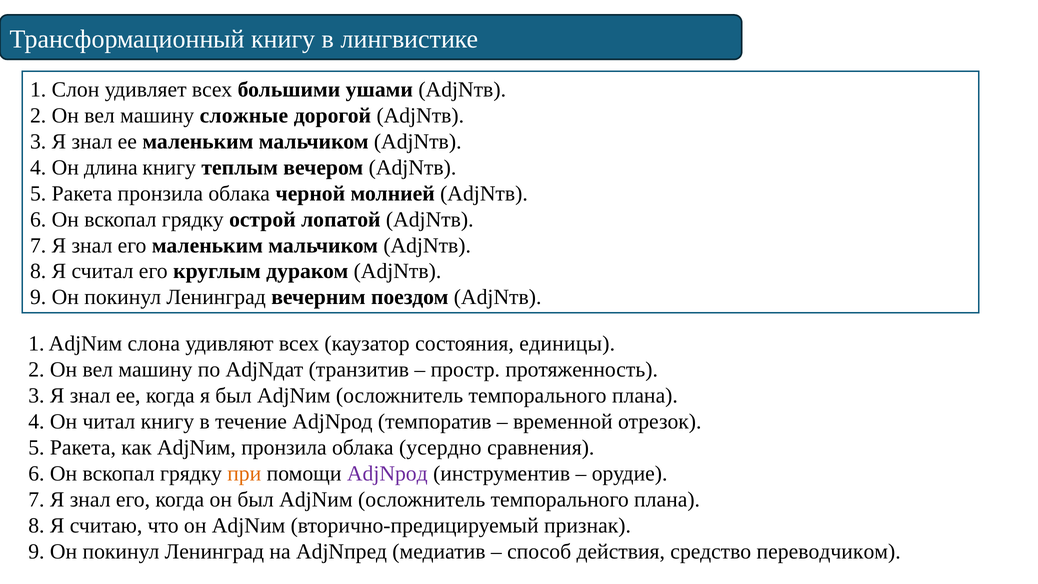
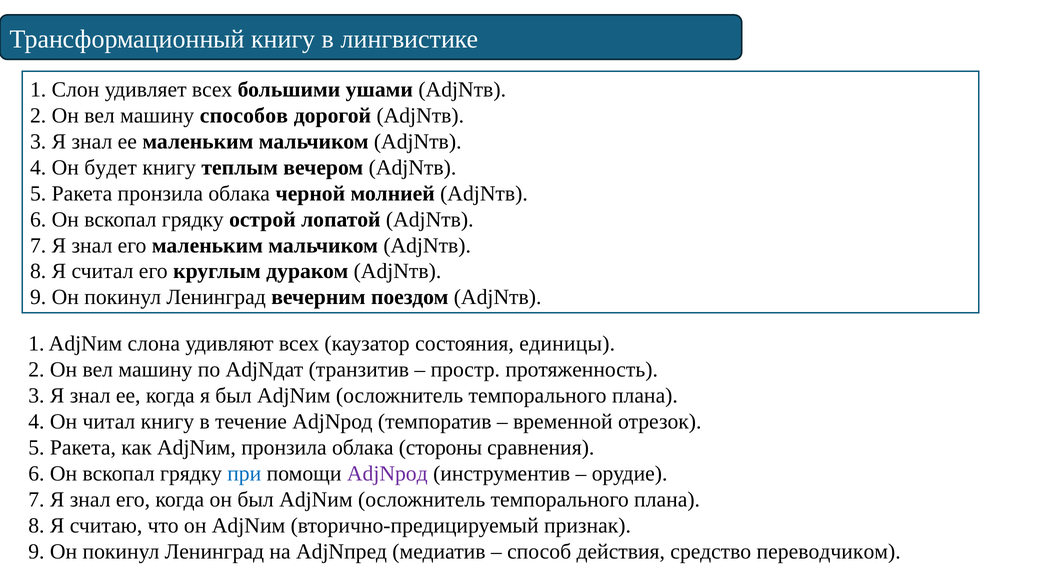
сложные: сложные -> способов (244, 116)
длина: длина -> будет (111, 167)
усердно: усердно -> стороны (440, 447)
при colour: orange -> blue (244, 473)
